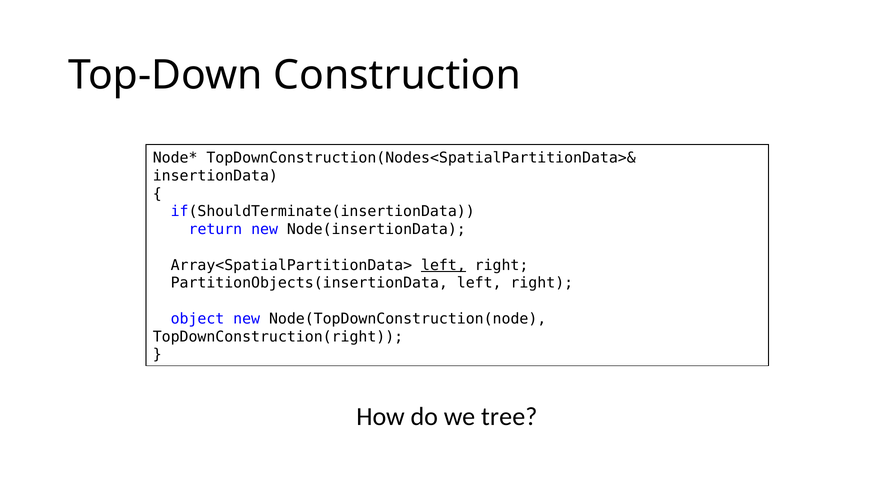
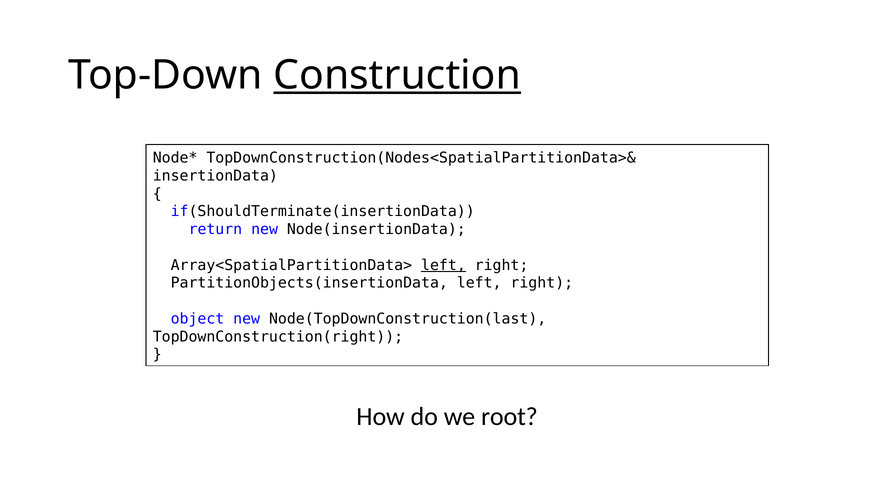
Construction underline: none -> present (397, 75)
Node(TopDownConstruction(node: Node(TopDownConstruction(node -> Node(TopDownConstruction(last (408, 319)
tree: tree -> root (509, 417)
